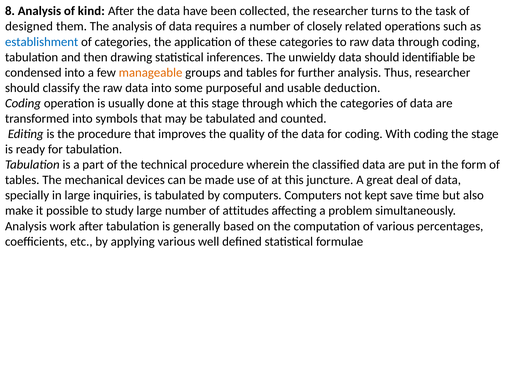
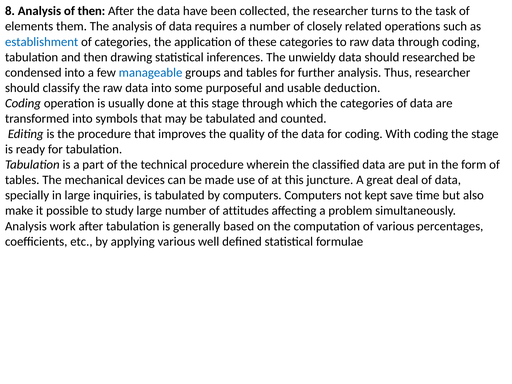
of kind: kind -> then (91, 11)
designed: designed -> elements (29, 26)
identifiable: identifiable -> researched (431, 57)
manageable colour: orange -> blue (151, 73)
